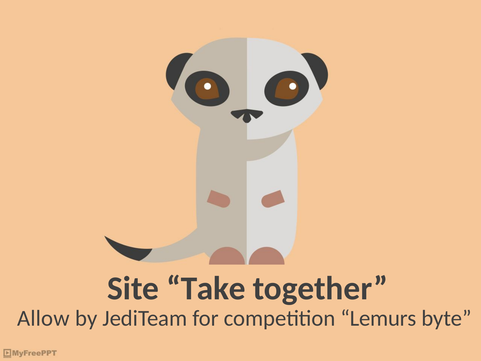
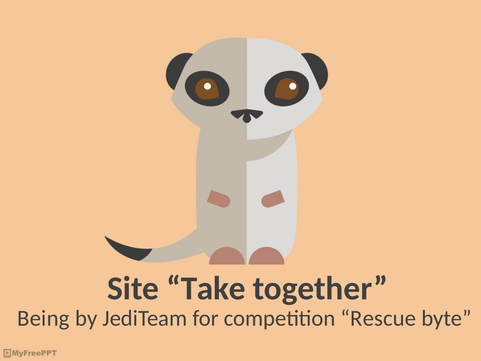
Allow: Allow -> Being (43, 318)
Lemurs: Lemurs -> Rescue (378, 318)
